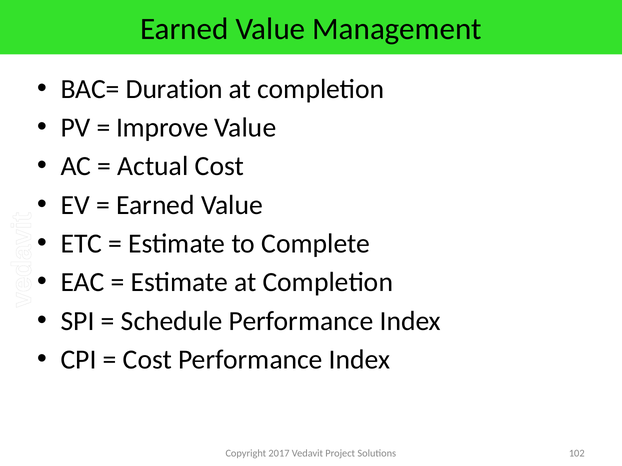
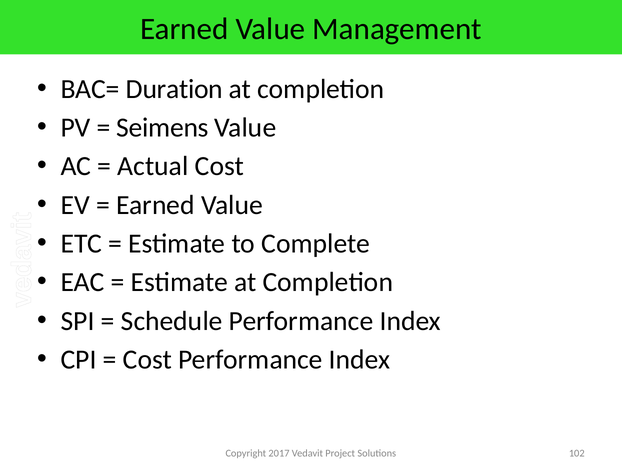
Improve: Improve -> Seimens (162, 128)
